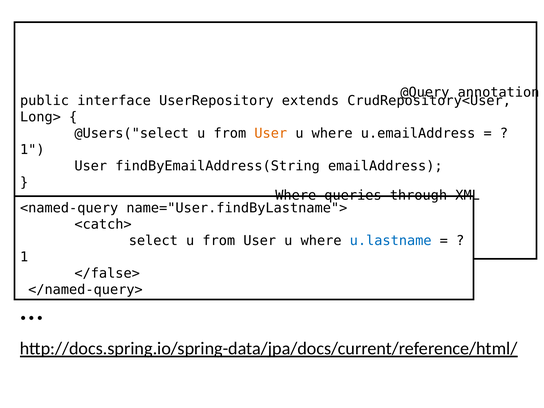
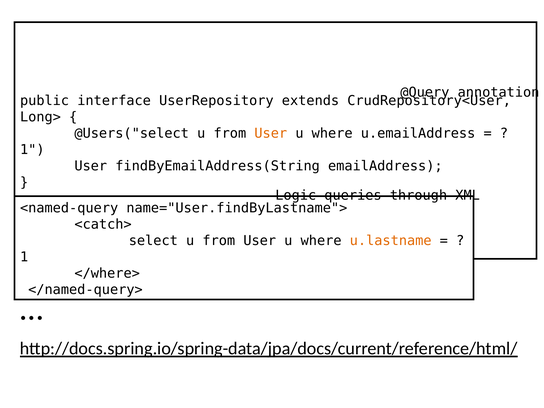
Where: Where -> Logic (296, 195)
u.lastname colour: blue -> orange (391, 241)
</false>: </false> -> </where> (107, 273)
